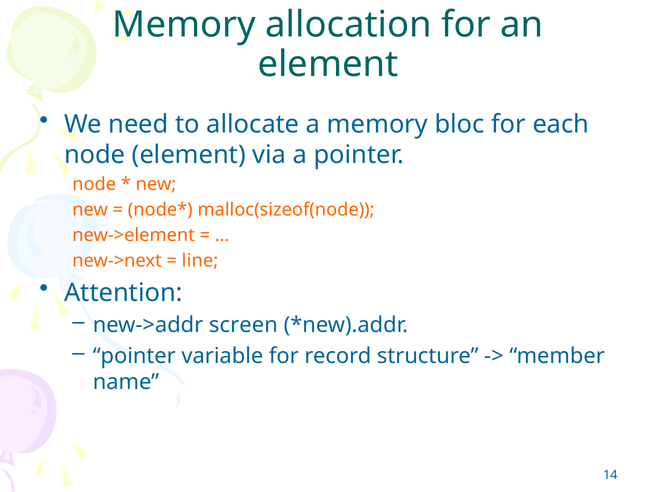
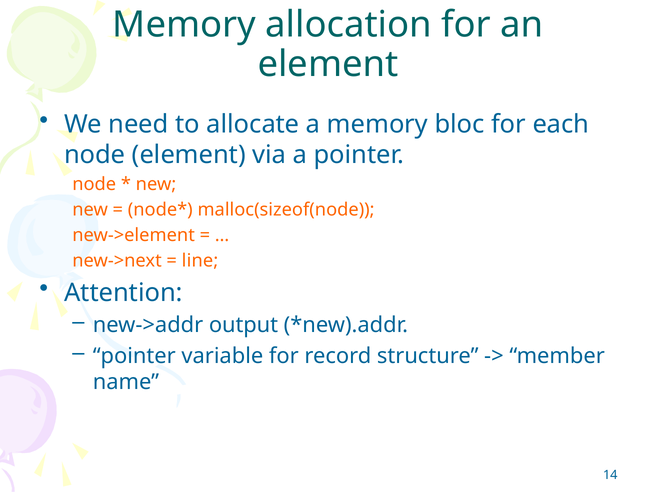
screen: screen -> output (244, 326)
